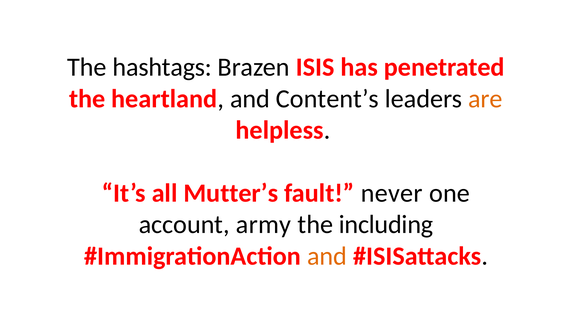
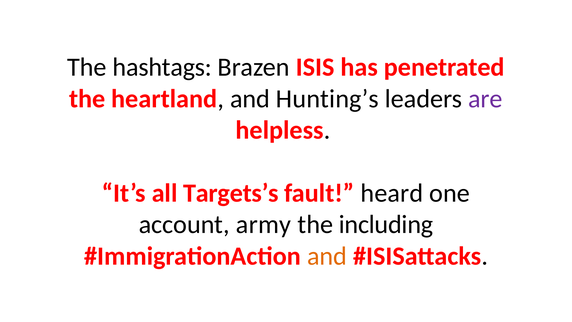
Content’s: Content’s -> Hunting’s (327, 99)
are colour: orange -> purple (485, 99)
Mutter’s: Mutter’s -> Targets’s (231, 193)
never: never -> heard (392, 193)
